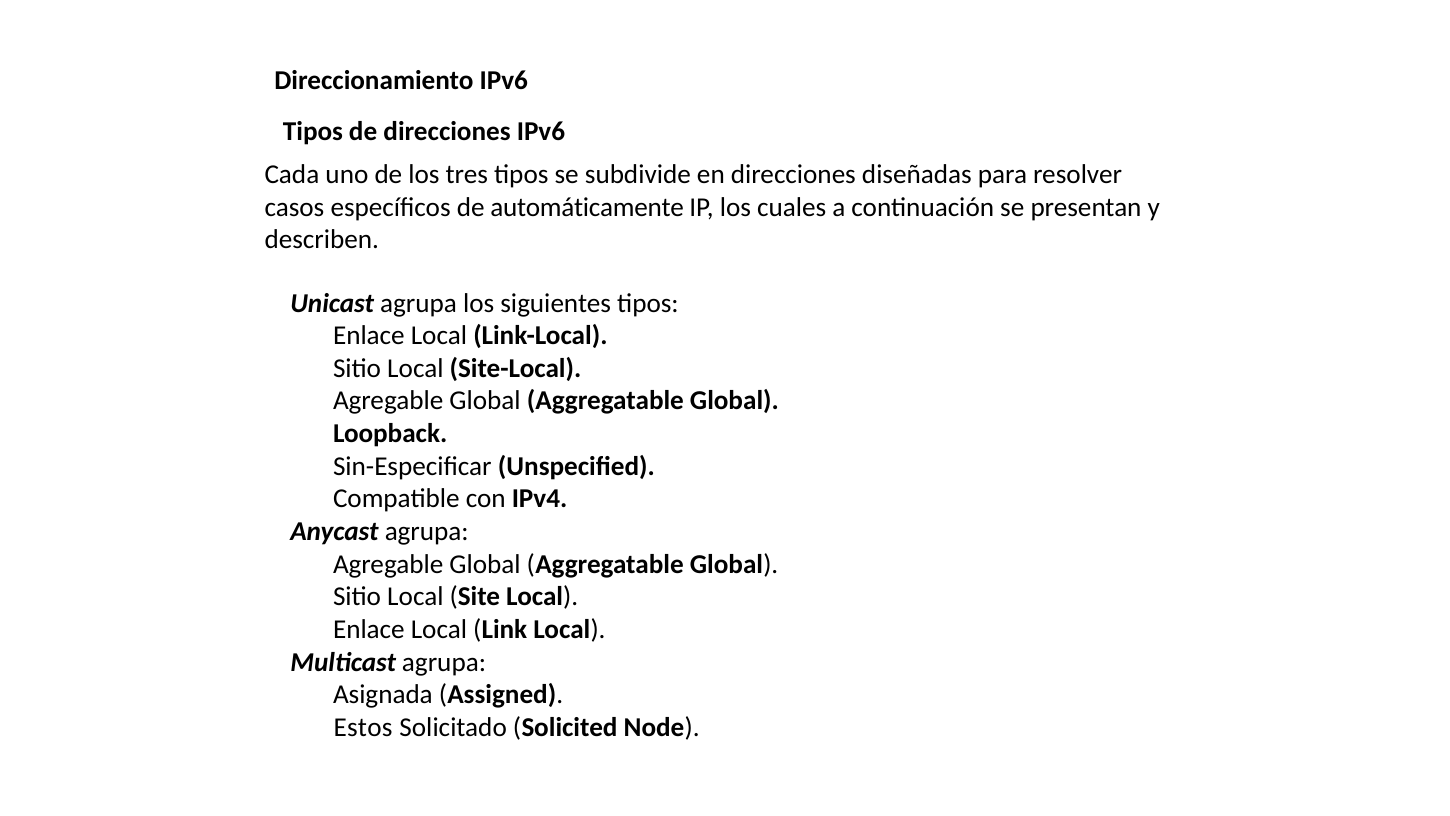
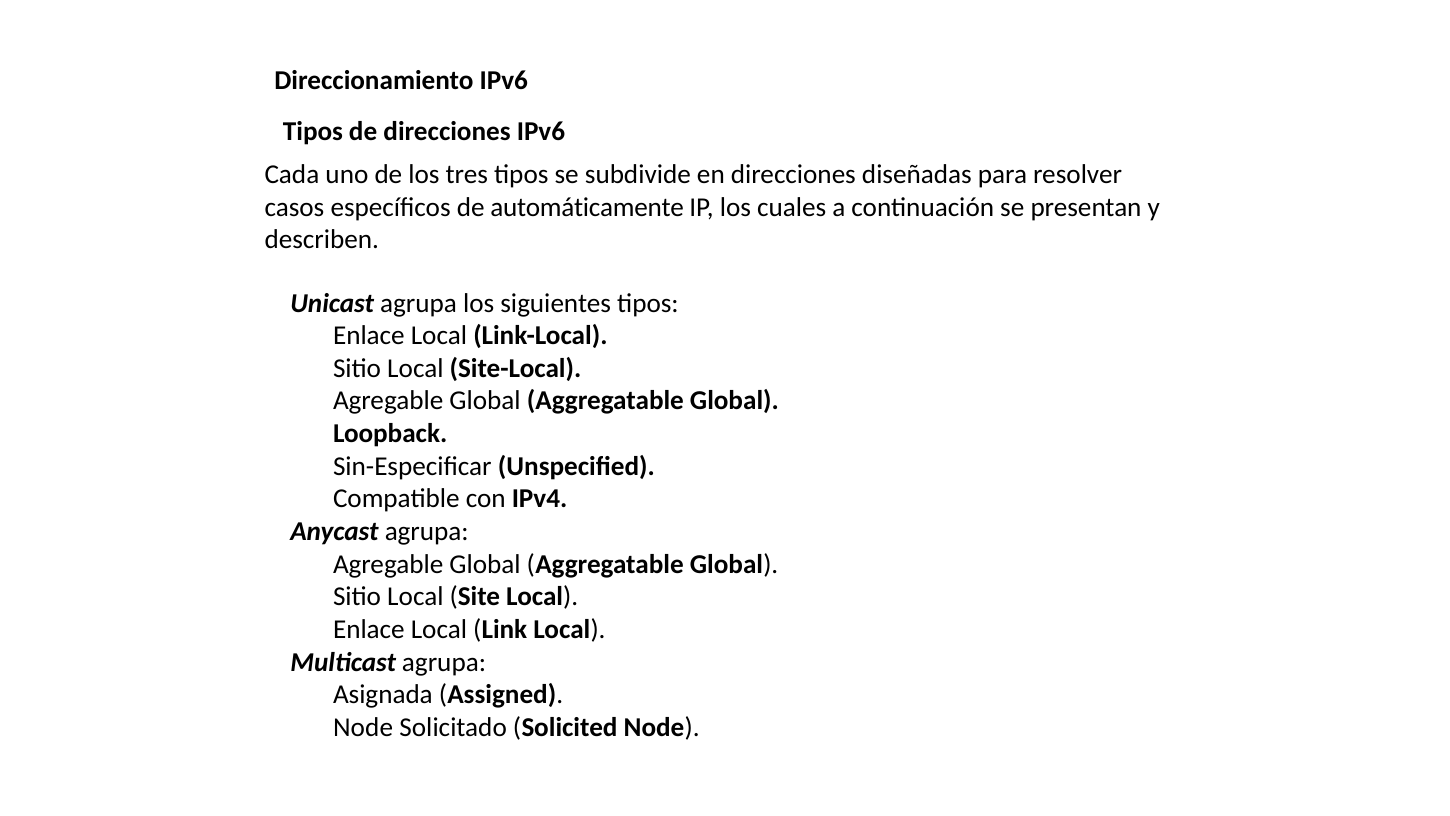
Estos: Estos -> Node (363, 727)
